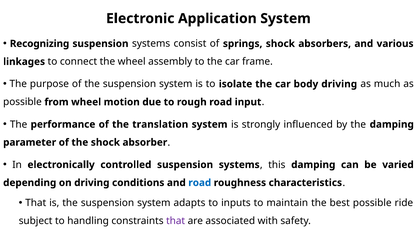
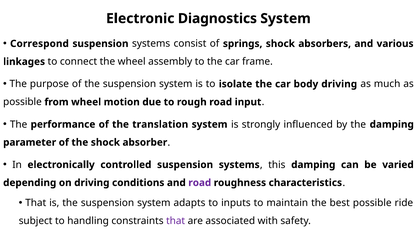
Application: Application -> Diagnostics (217, 18)
Recognizing: Recognizing -> Correspond (39, 44)
road colour: blue -> purple (200, 182)
